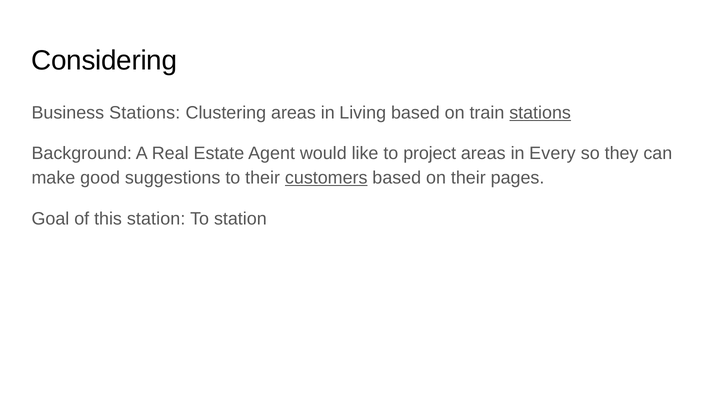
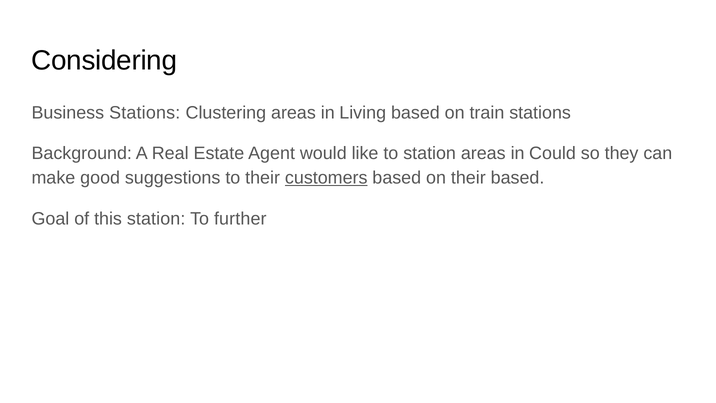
stations underline: present -> none (540, 113)
to project: project -> station (430, 153)
Every: Every -> Could (553, 153)
their pages: pages -> based (518, 178)
To station: station -> further (240, 218)
